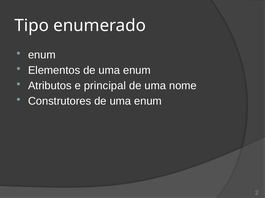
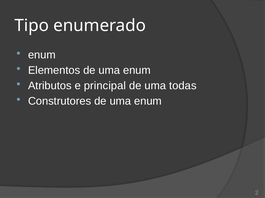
nome: nome -> todas (183, 86)
